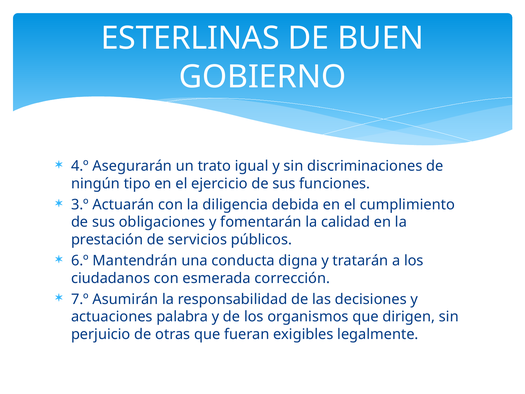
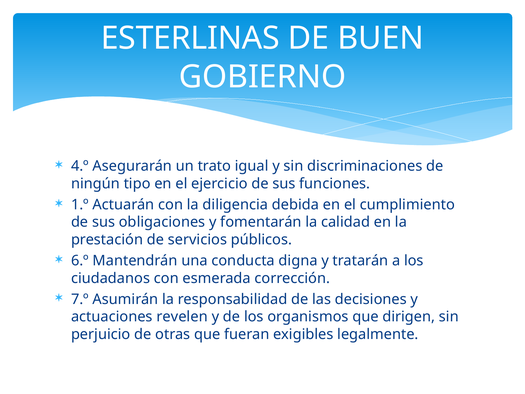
3.º: 3.º -> 1.º (80, 205)
palabra: palabra -> revelen (182, 317)
